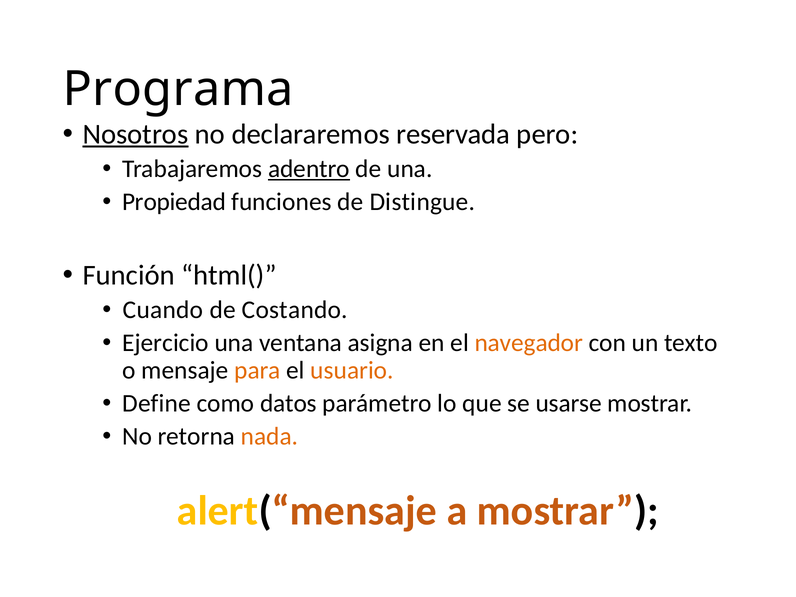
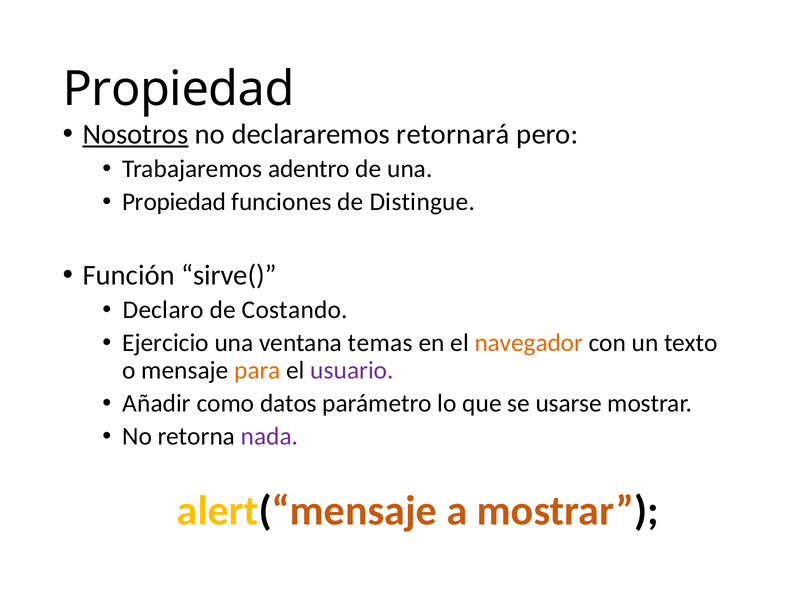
Programa: Programa -> Propiedad (179, 89)
reservada: reservada -> retornará (453, 134)
adentro underline: present -> none (309, 169)
html(: html( -> sirve( (229, 275)
Cuando: Cuando -> Declaro (163, 310)
asigna: asigna -> temas (380, 343)
usuario colour: orange -> purple (352, 370)
Define: Define -> Añadir (157, 403)
nada colour: orange -> purple (270, 436)
